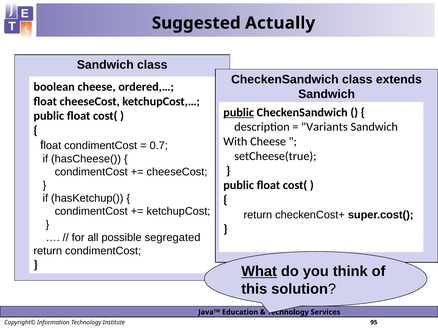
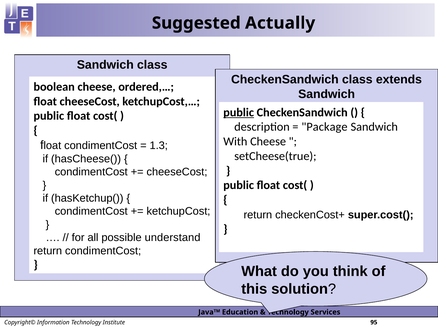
Variants: Variants -> Package (324, 127)
0.7: 0.7 -> 1.3 (159, 146)
segregated: segregated -> understand (173, 238)
What underline: present -> none (259, 272)
